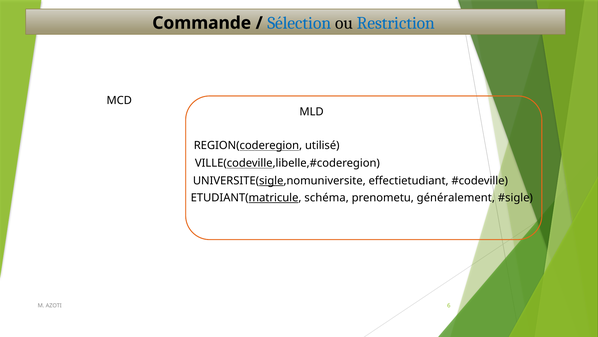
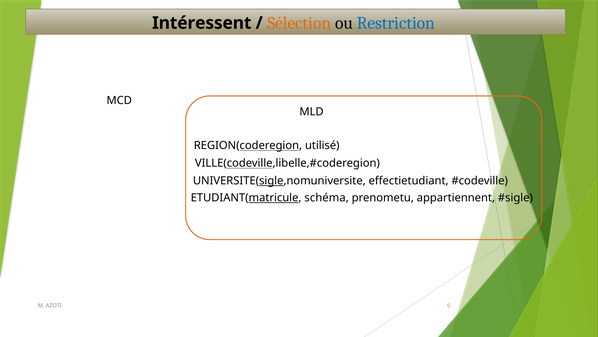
Commande: Commande -> Intéressent (202, 23)
Sélection colour: blue -> orange (299, 23)
généralement: généralement -> appartiennent (456, 197)
